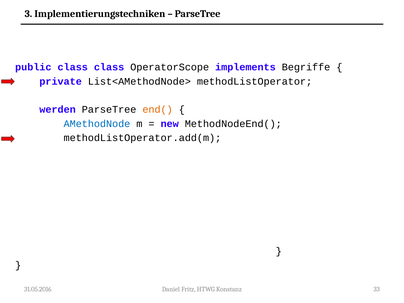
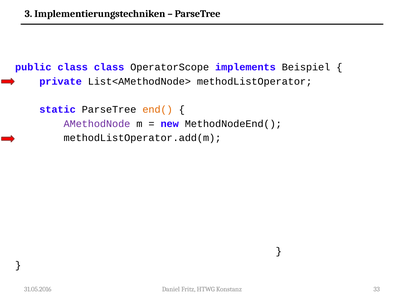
Begriffe: Begriffe -> Beispiel (306, 67)
werden: werden -> static (58, 110)
AMethodNode colour: blue -> purple (97, 124)
